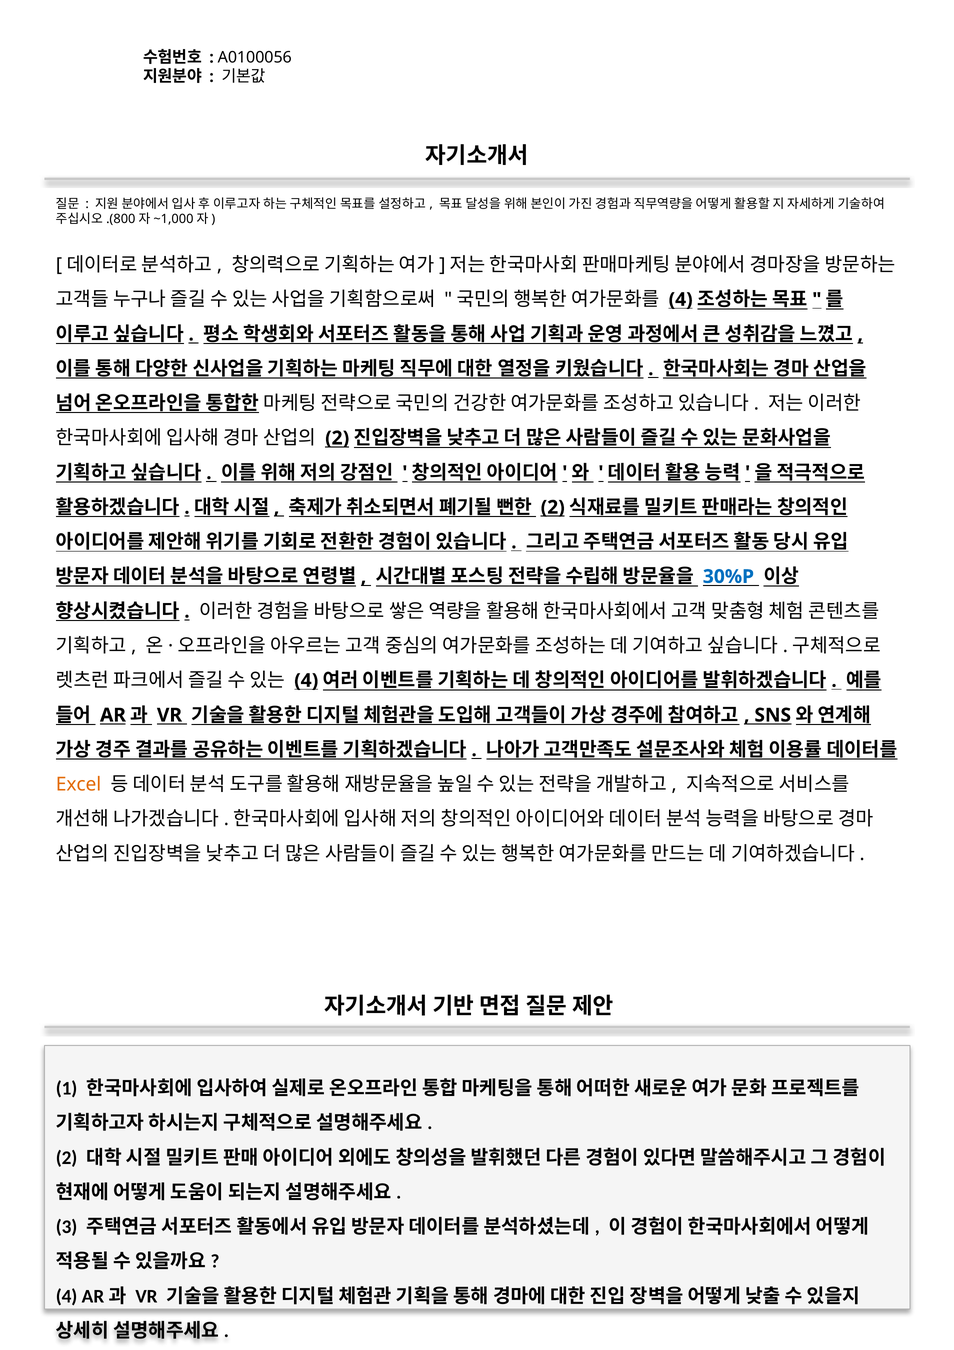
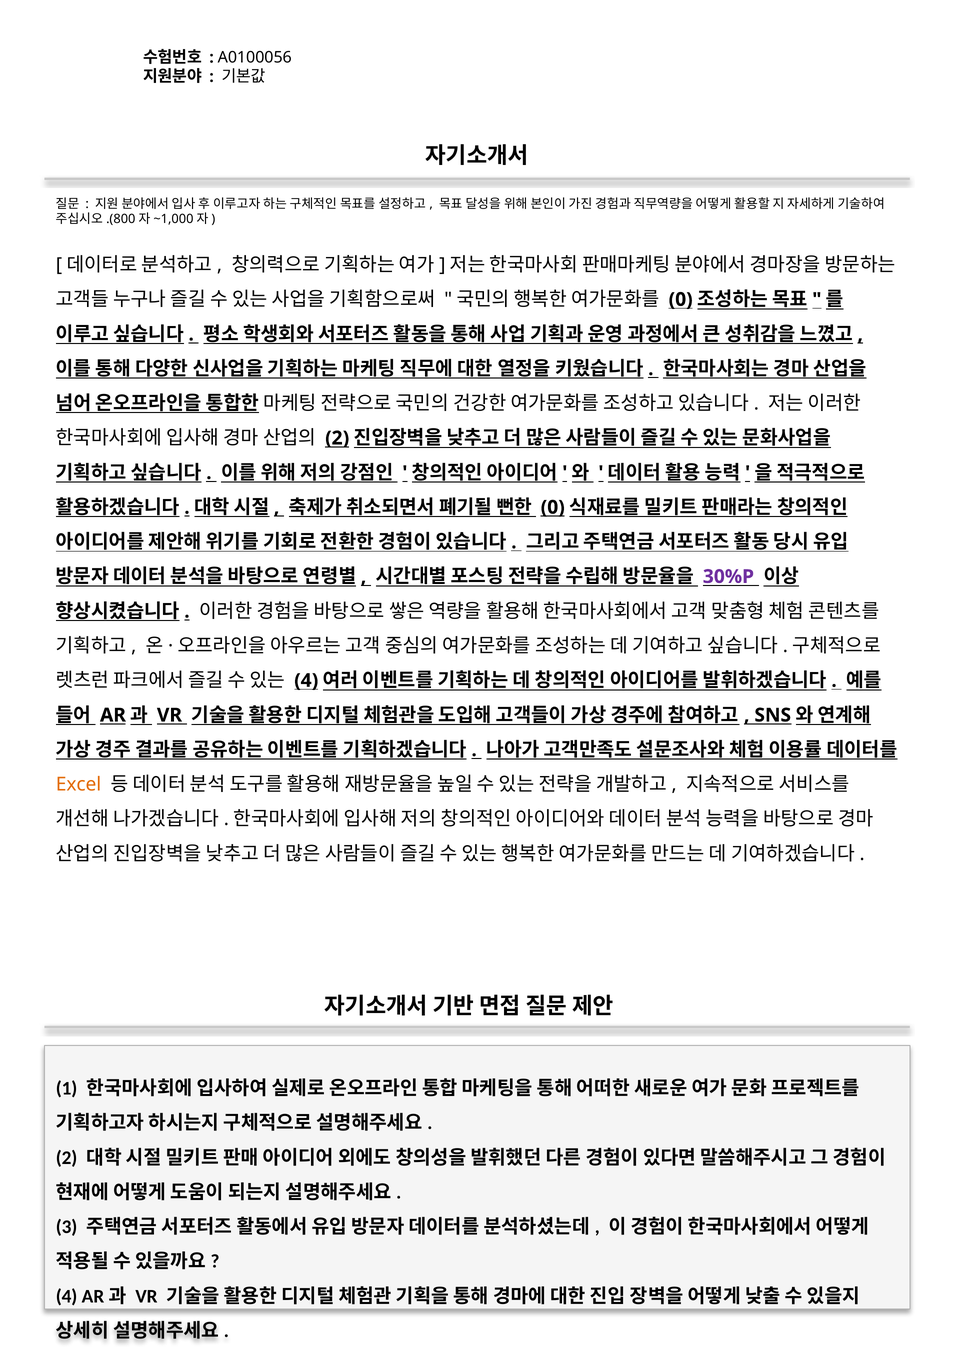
4: 4 -> 0 (681, 299)
2: 2 -> 0 (553, 507)
30%P colour: blue -> purple (728, 576)
